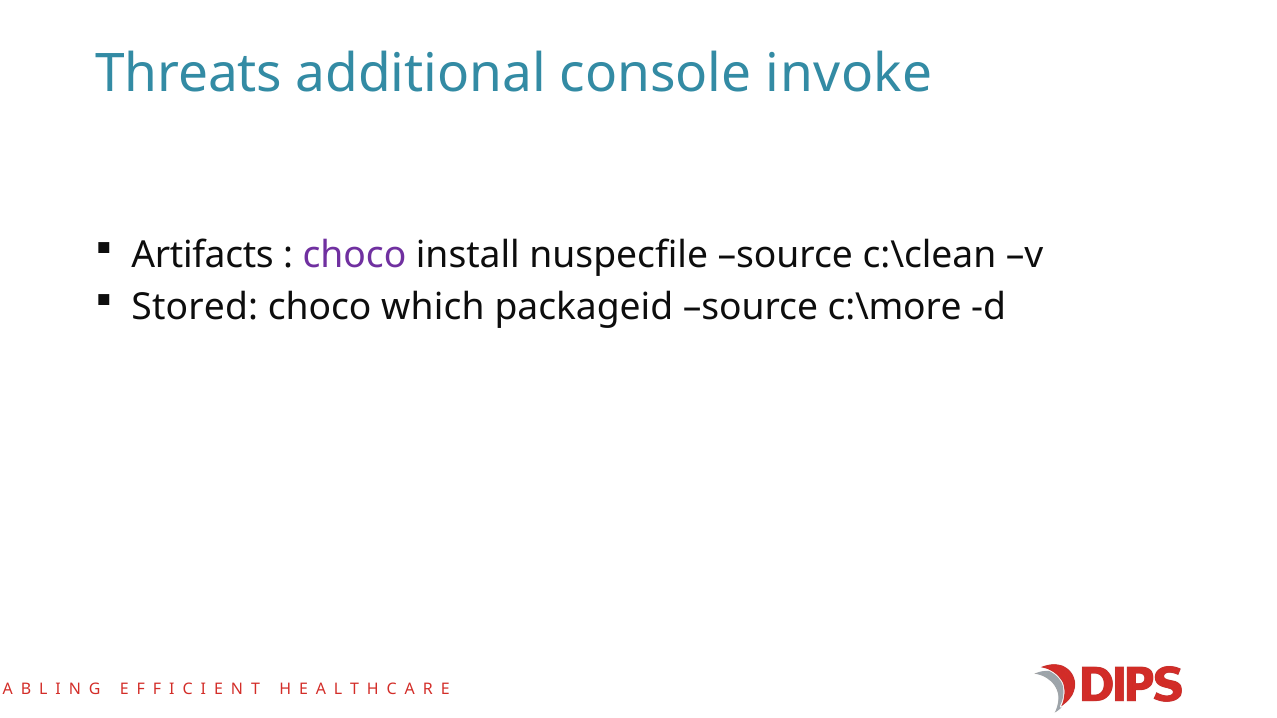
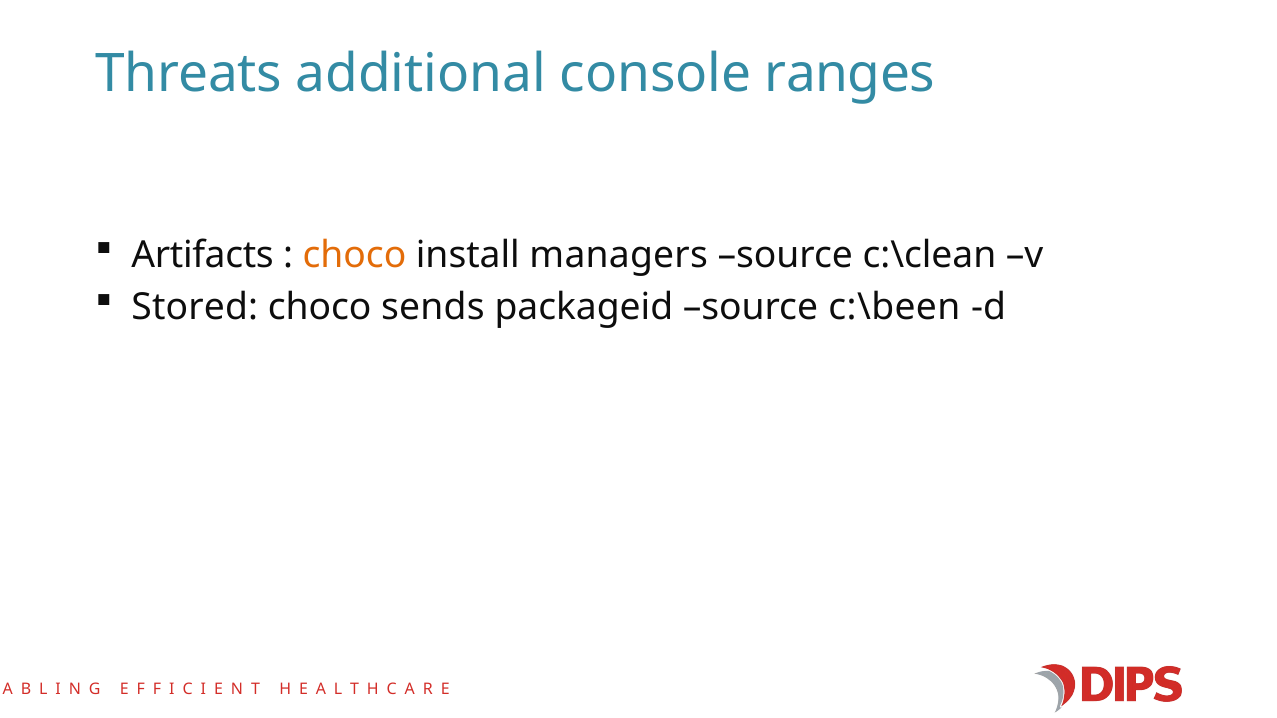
invoke: invoke -> ranges (850, 74)
choco colour: purple -> orange (354, 255)
nuspecfile: nuspecfile -> managers (619, 255)
which: which -> sends (433, 307)
c:\more: c:\more -> c:\been (894, 307)
